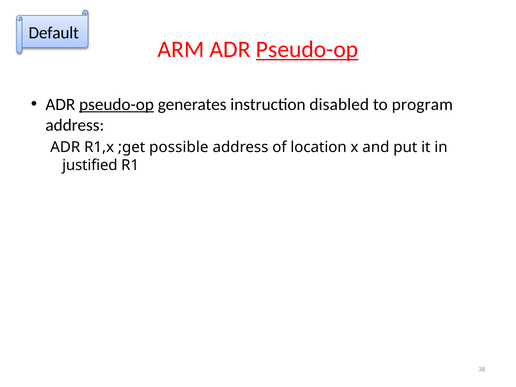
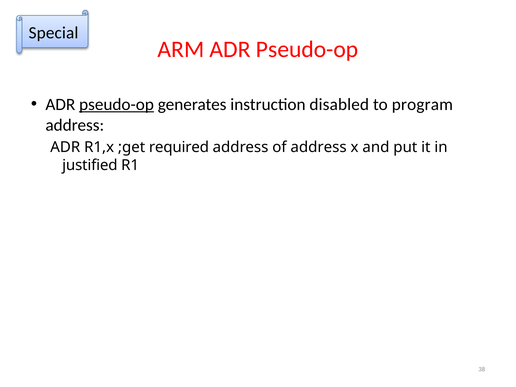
Default: Default -> Special (54, 33)
Pseudo-op underline: present -> none (307, 49)
possible: possible -> required (179, 147)
of location: location -> address (319, 147)
